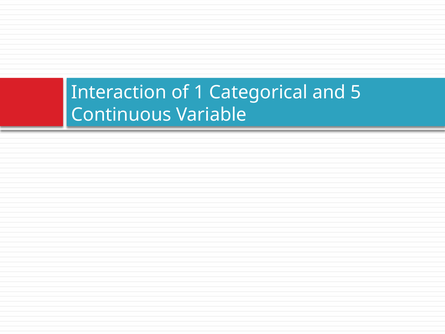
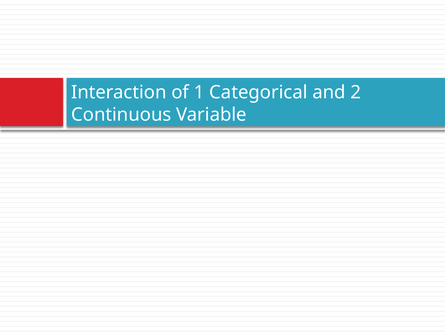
5: 5 -> 2 (356, 92)
